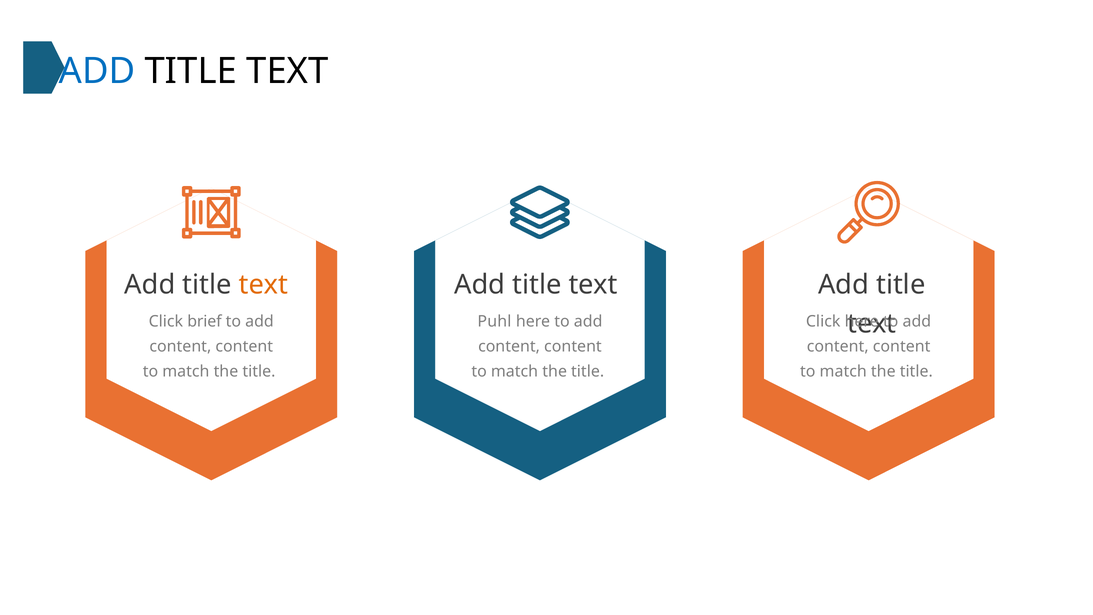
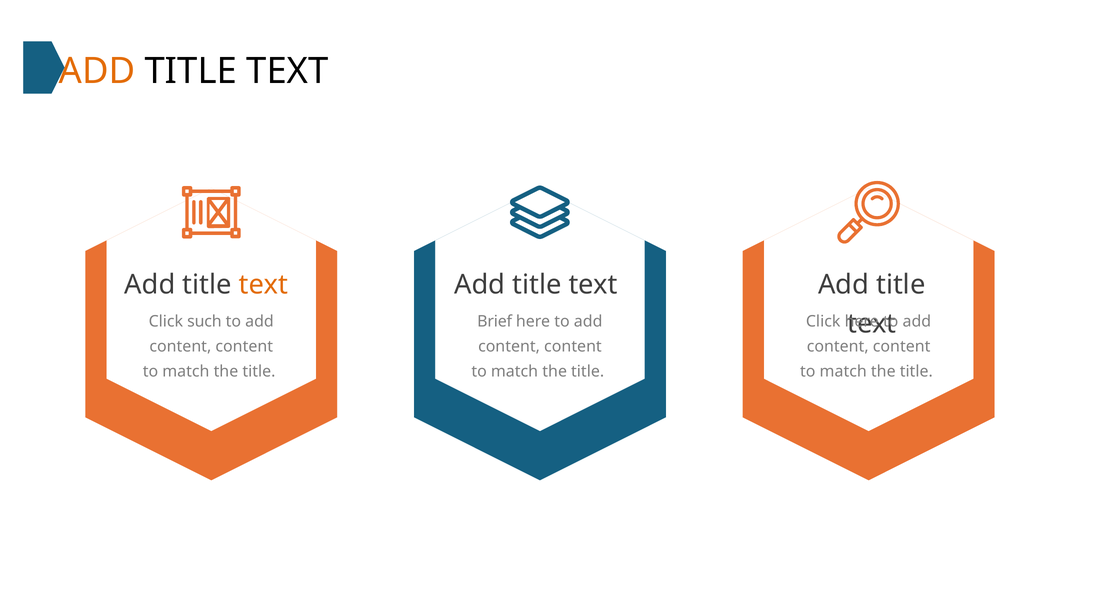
ADD colour: blue -> orange (97, 71)
brief: brief -> such (204, 322)
Puhl: Puhl -> Brief (495, 322)
